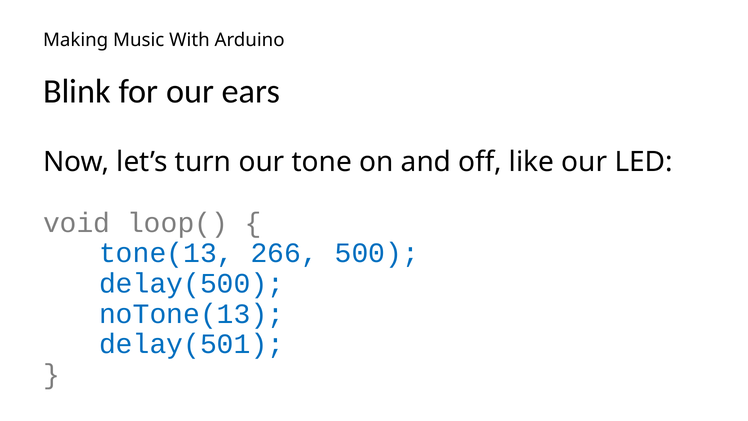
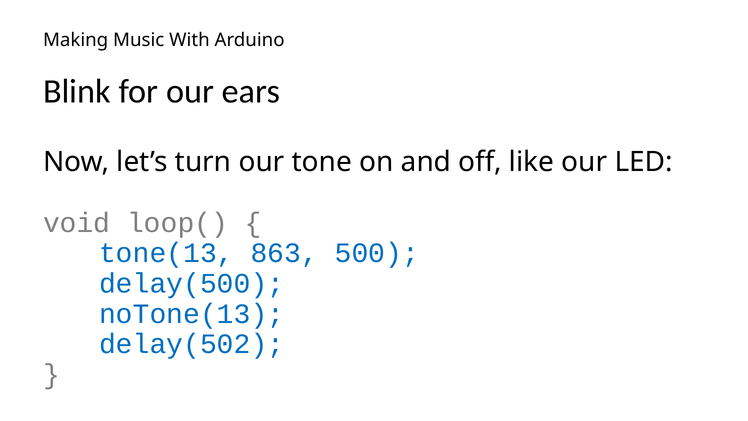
266: 266 -> 863 (284, 253)
delay(501: delay(501 -> delay(502 (192, 344)
